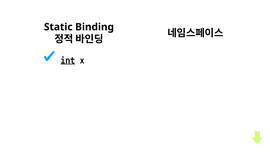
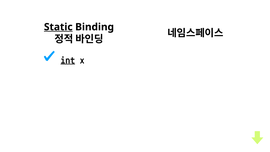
Static underline: none -> present (58, 27)
